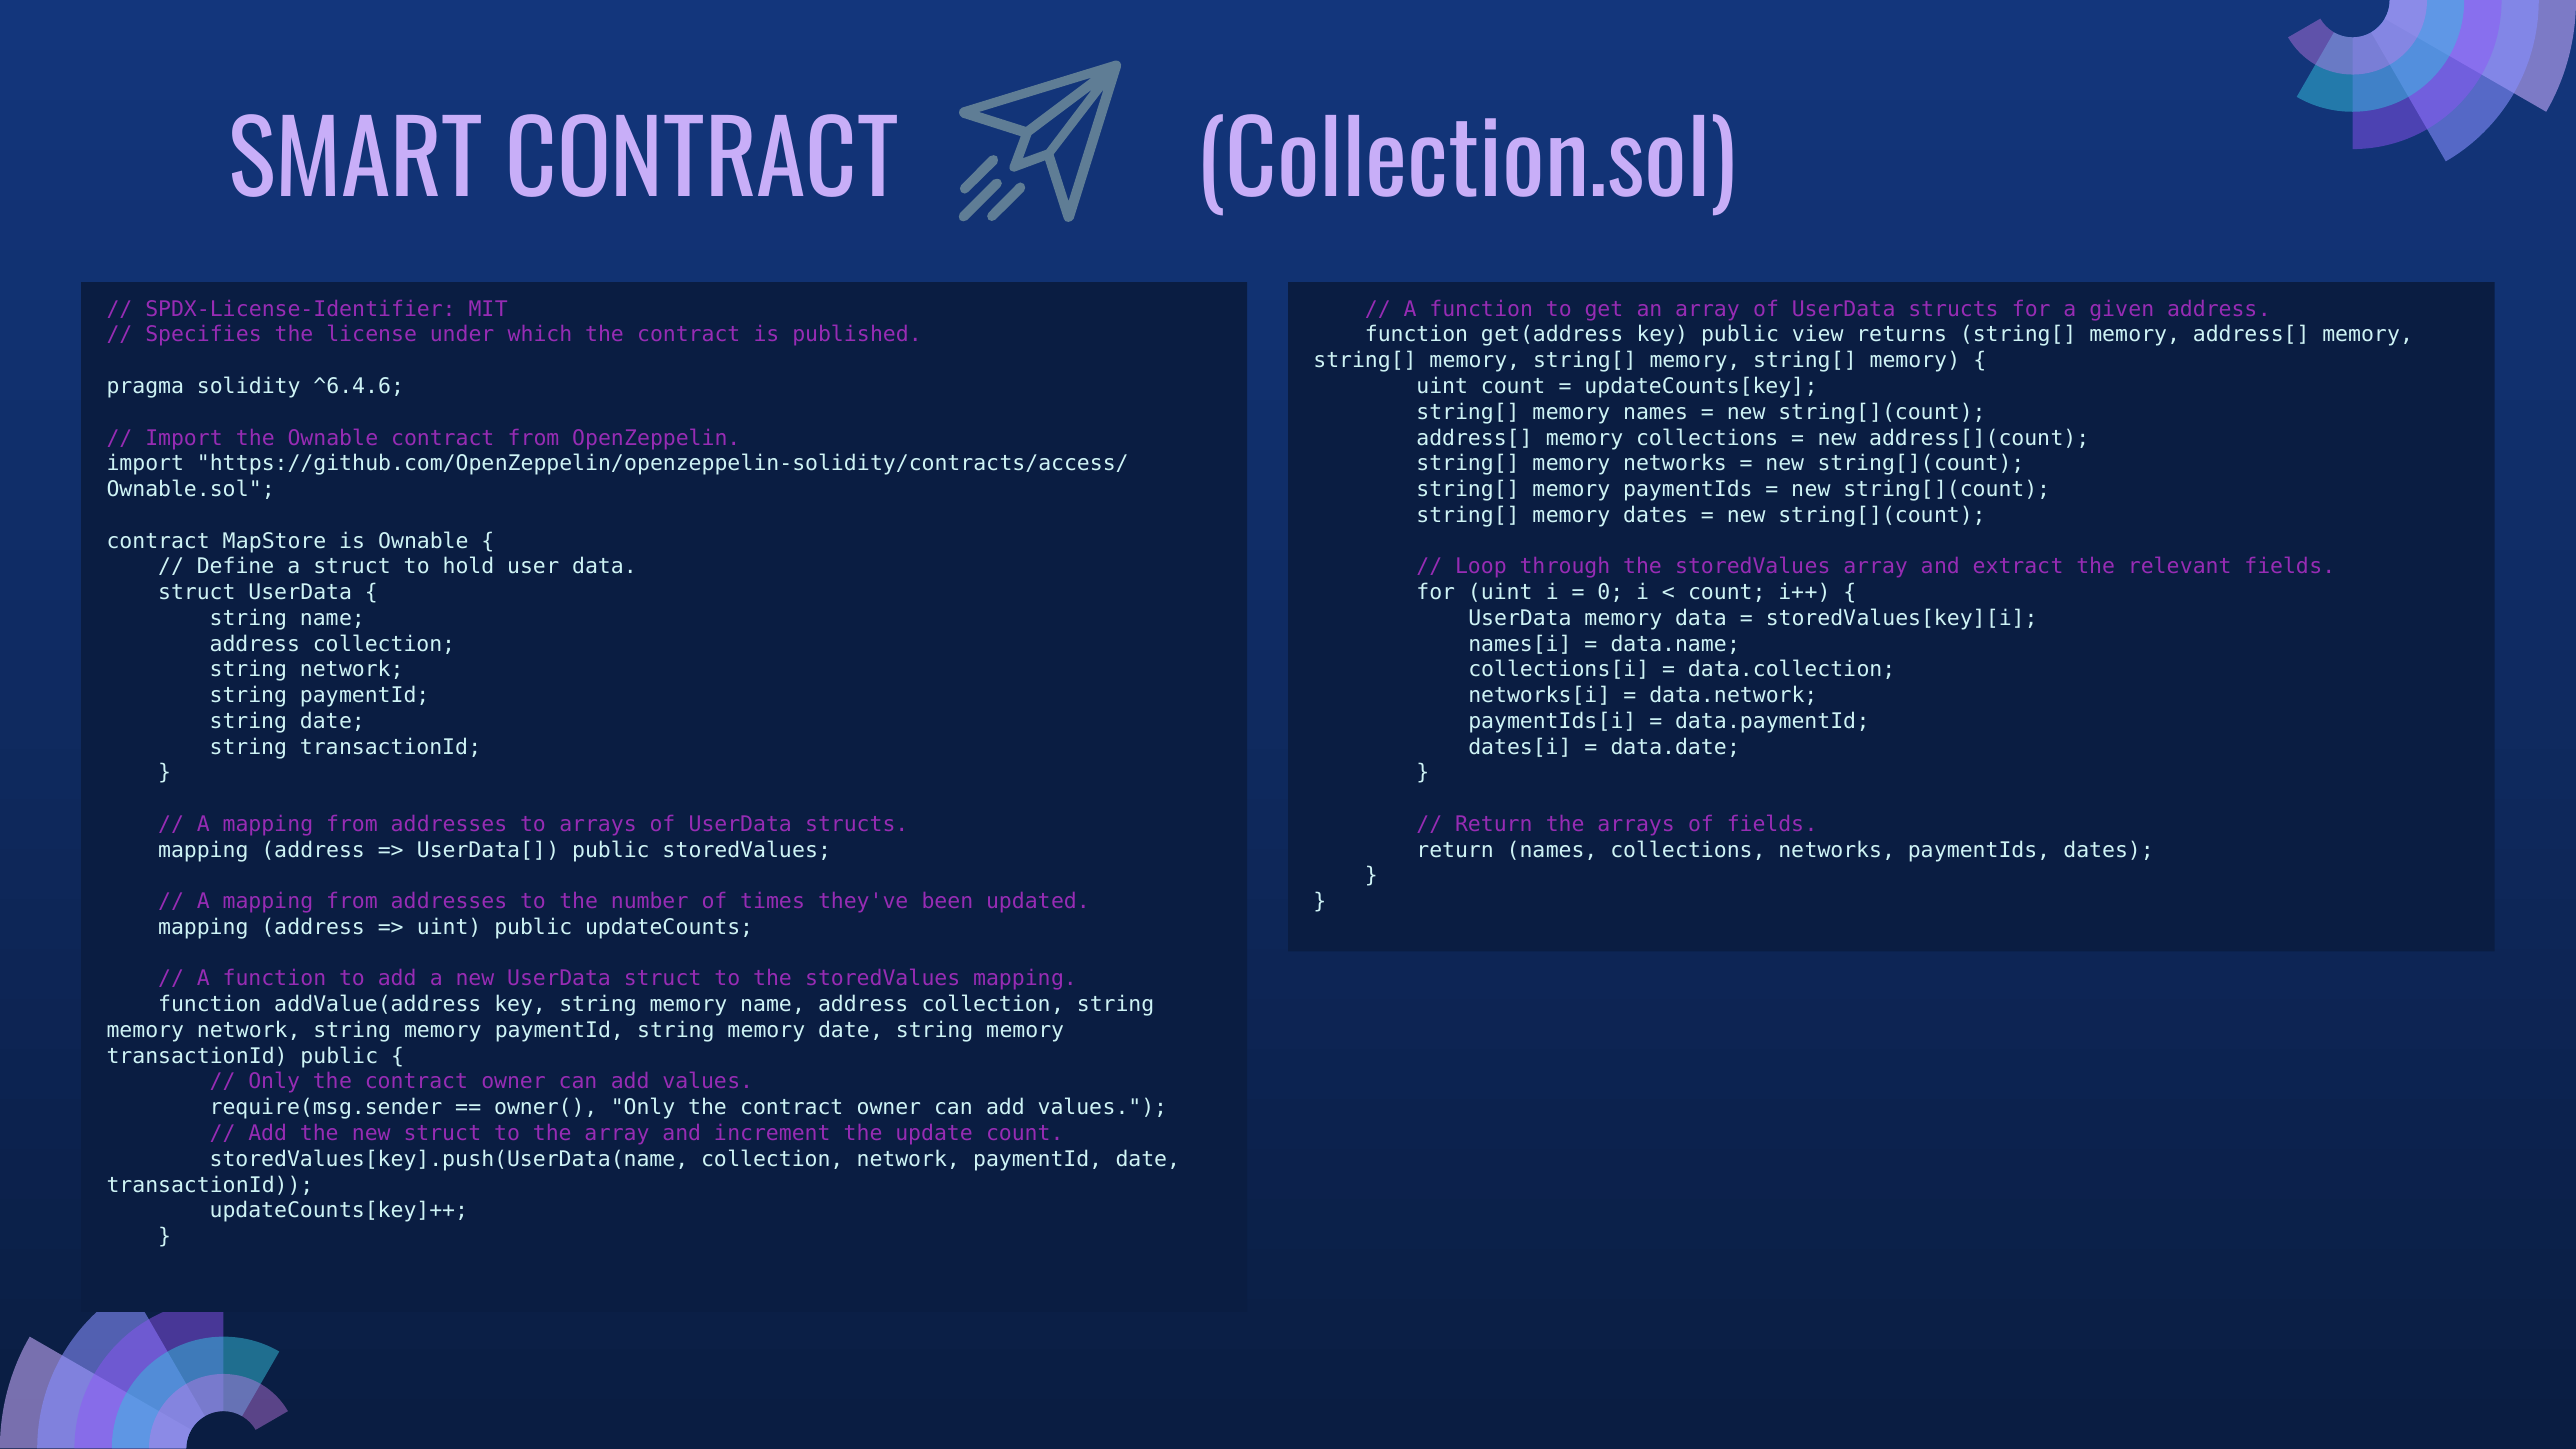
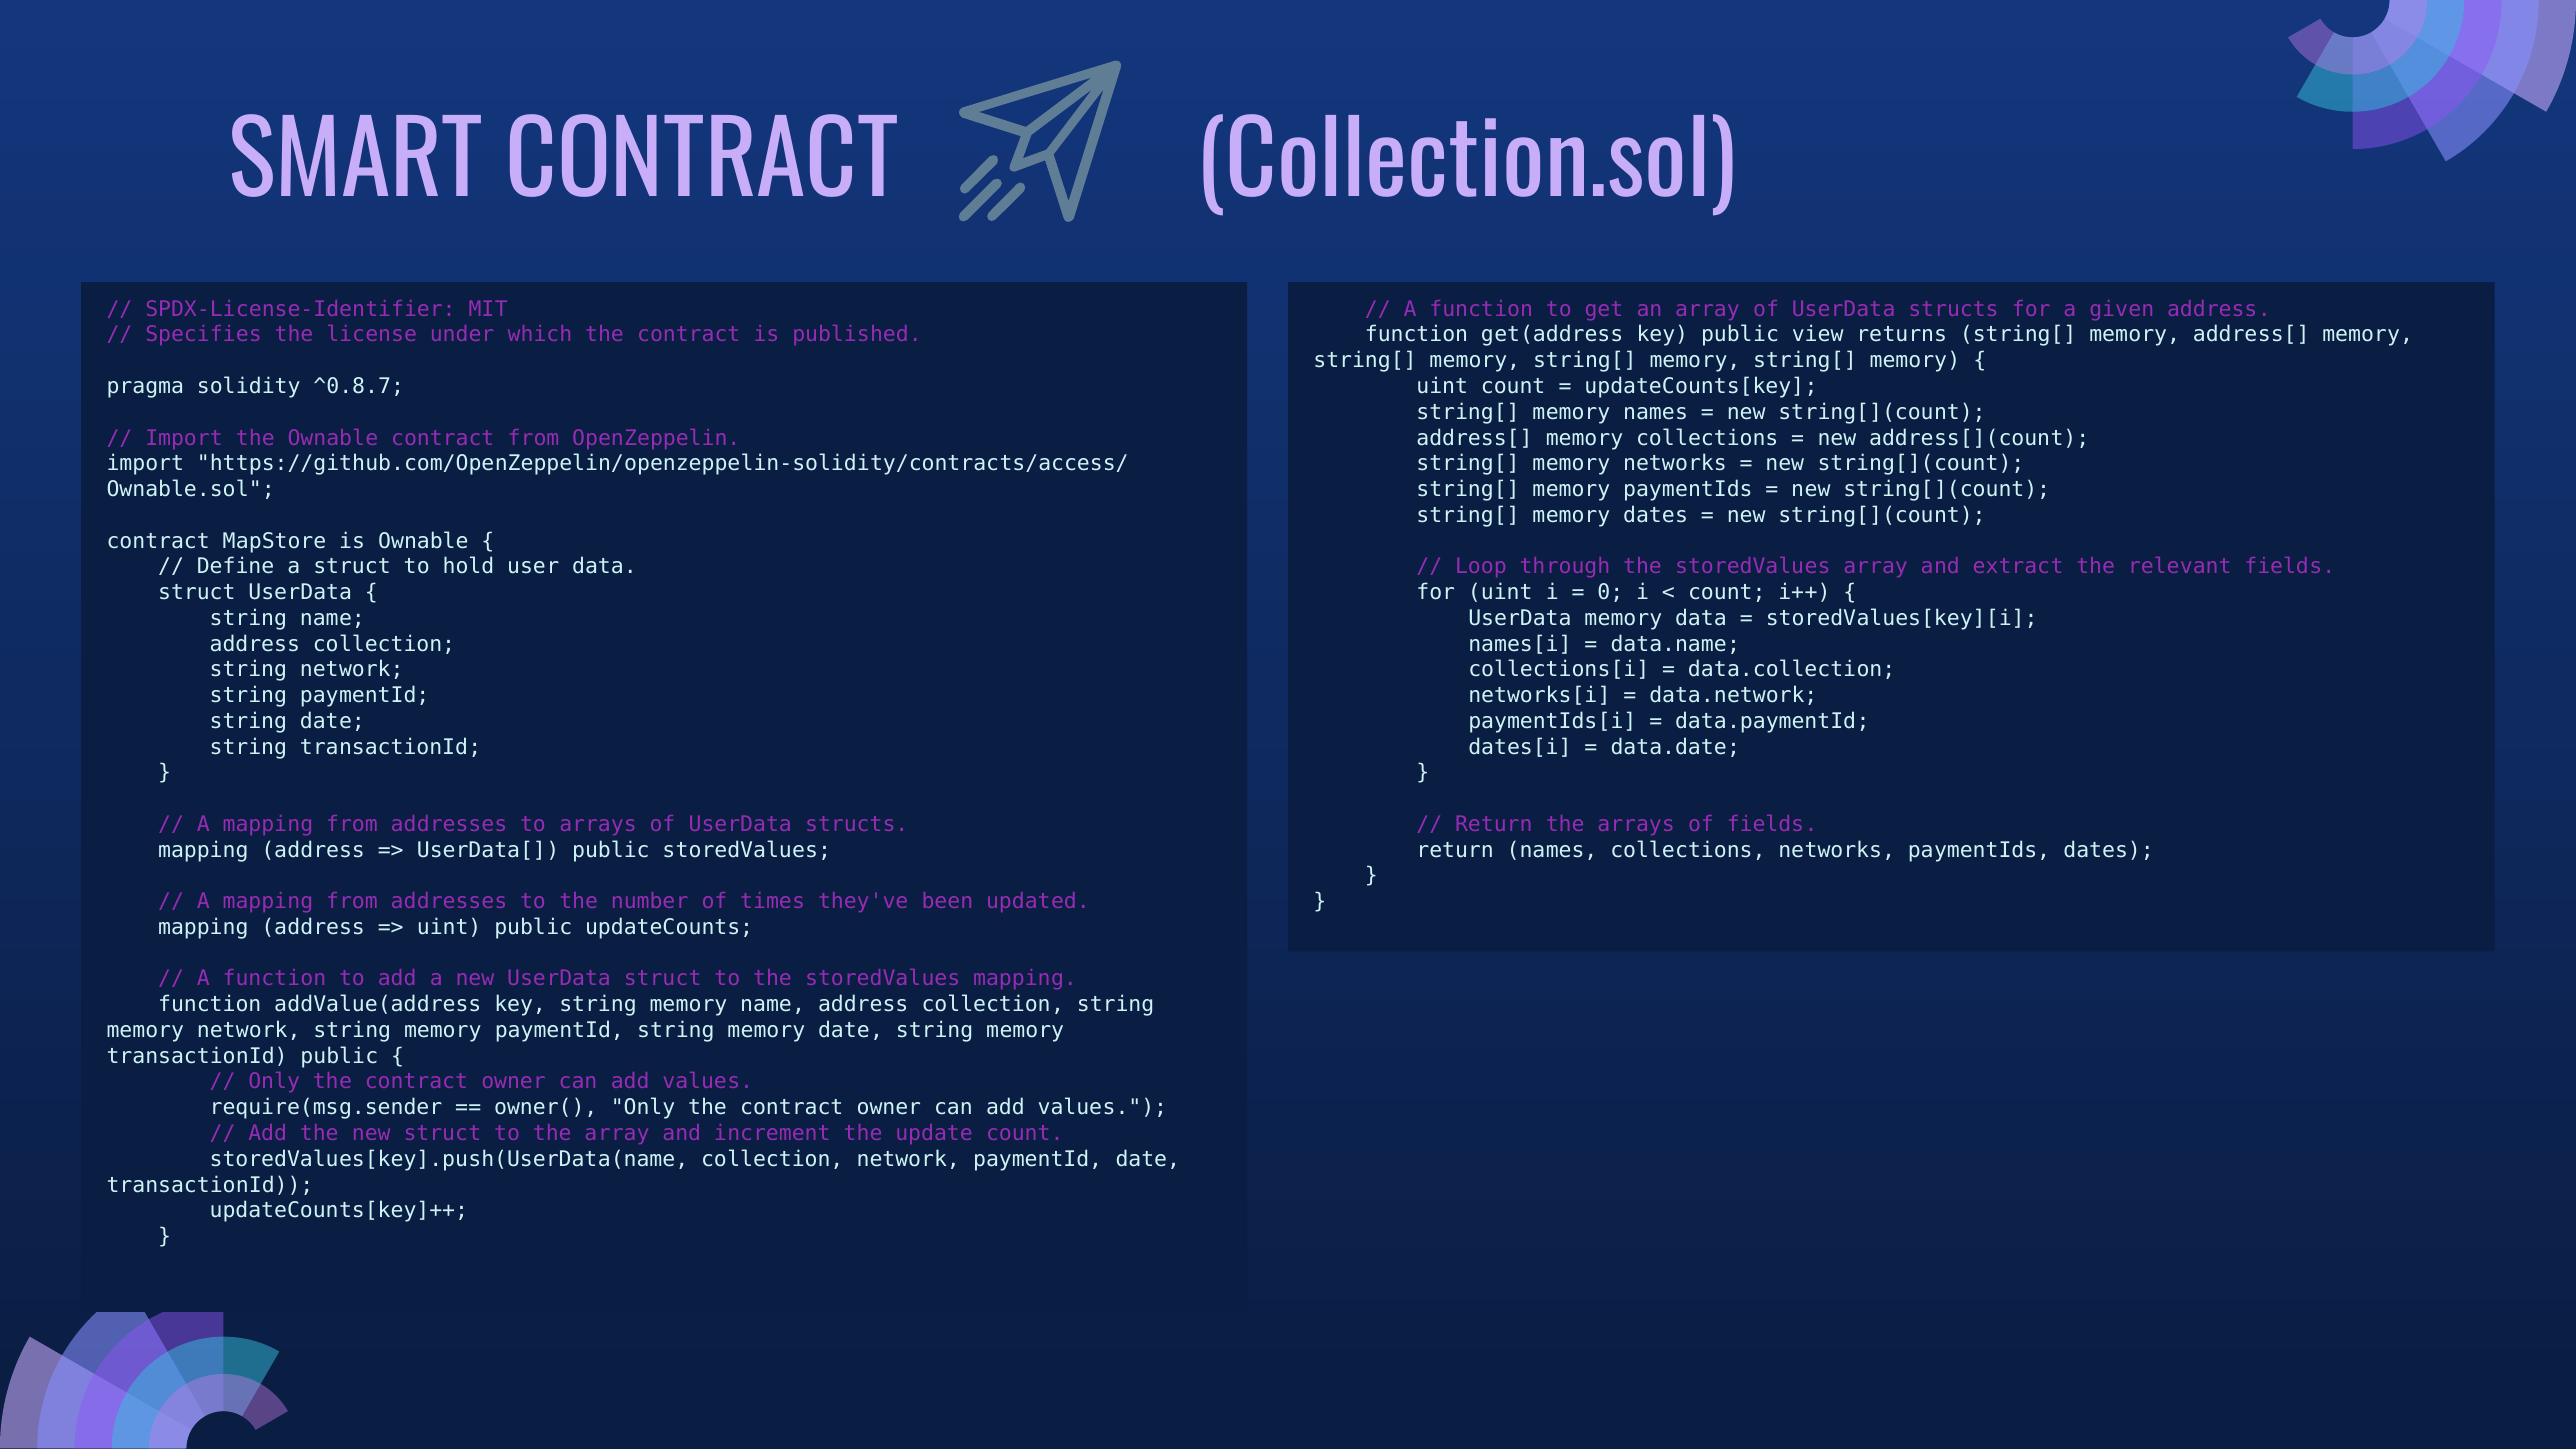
^6.4.6: ^6.4.6 -> ^0.8.7 (359, 386)
